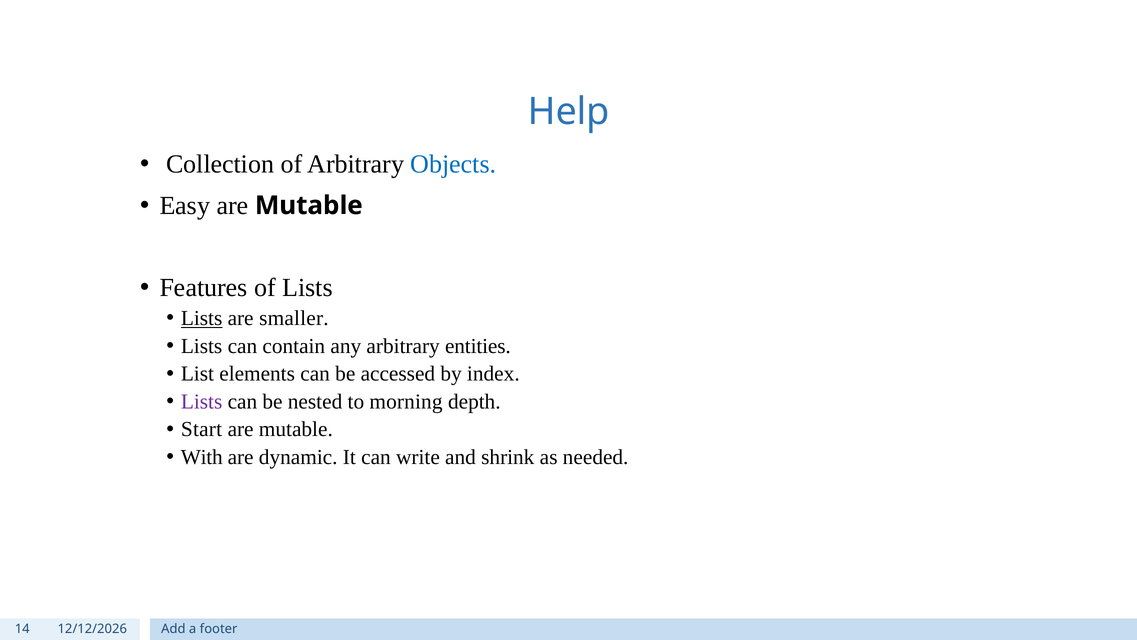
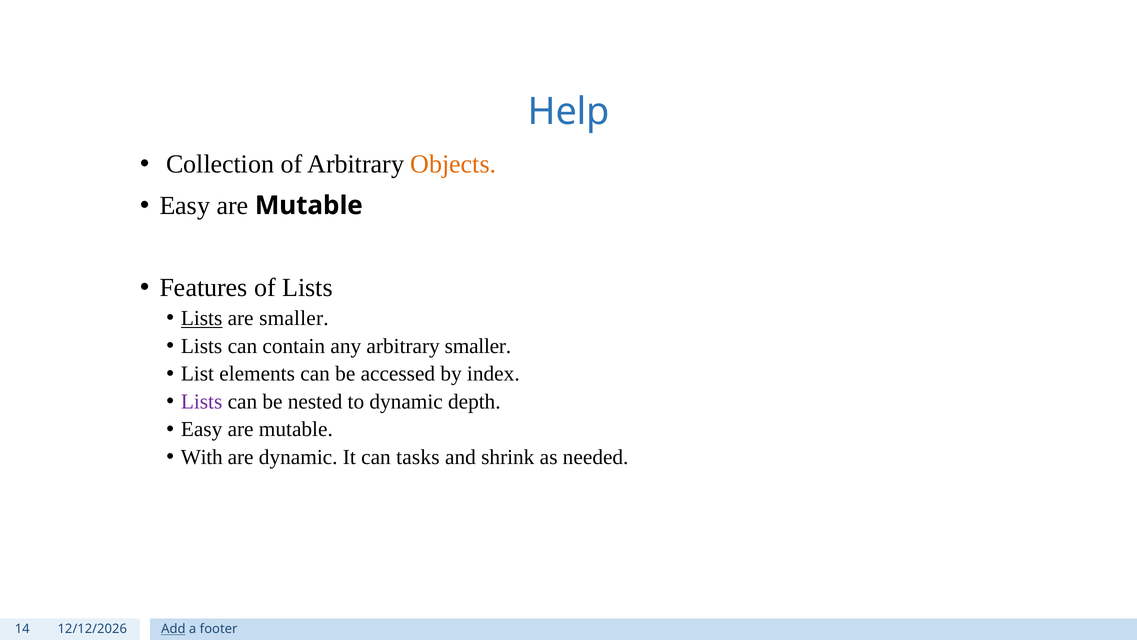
Objects colour: blue -> orange (453, 164)
arbitrary entities: entities -> smaller (478, 346)
to morning: morning -> dynamic (406, 401)
Start: Start -> Easy (202, 429)
write: write -> tasks (418, 457)
Add underline: none -> present (173, 629)
